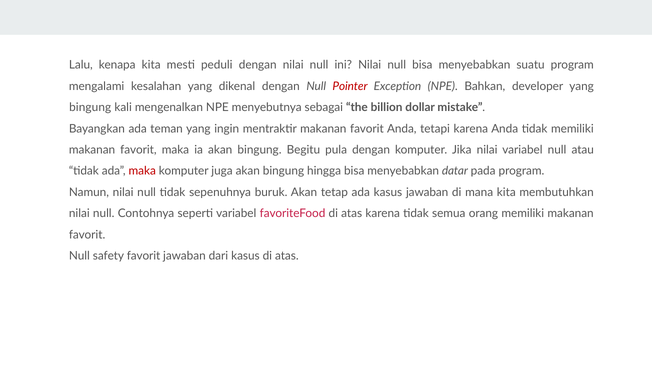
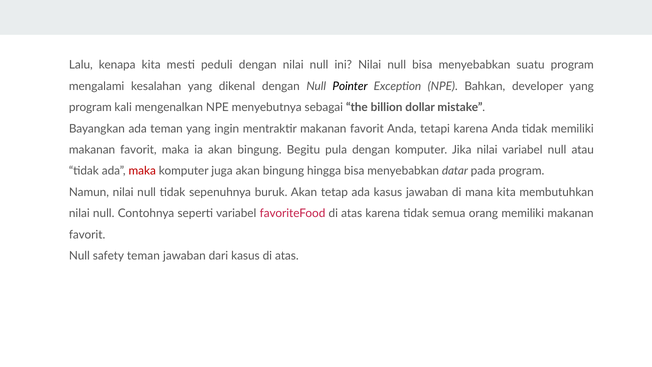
Pointer colour: red -> black (350, 86)
bingung: bingung -> program (90, 107)
safety favorit: favorit -> teman (143, 256)
